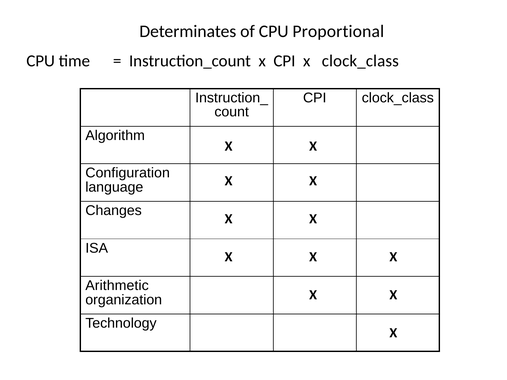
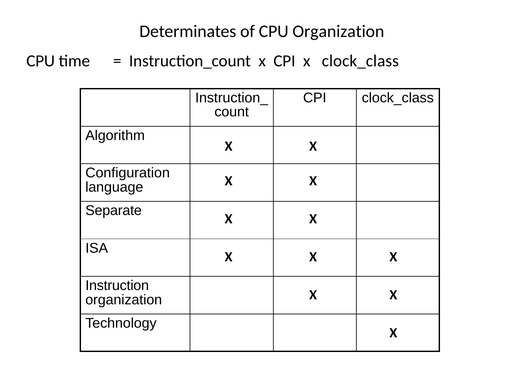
CPU Proportional: Proportional -> Organization (338, 31)
Changes: Changes -> Separate (114, 211)
Arithmetic: Arithmetic -> Instruction (117, 286)
